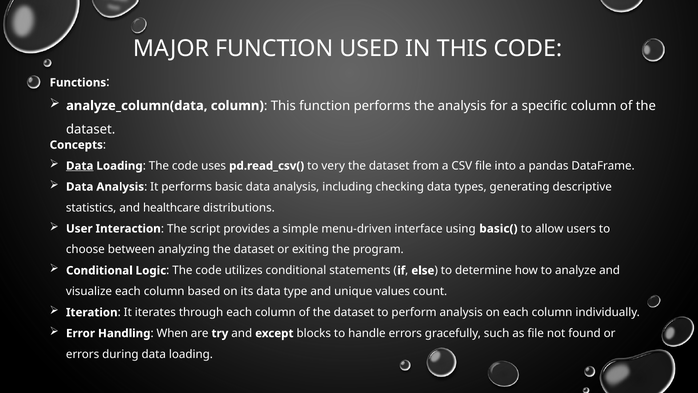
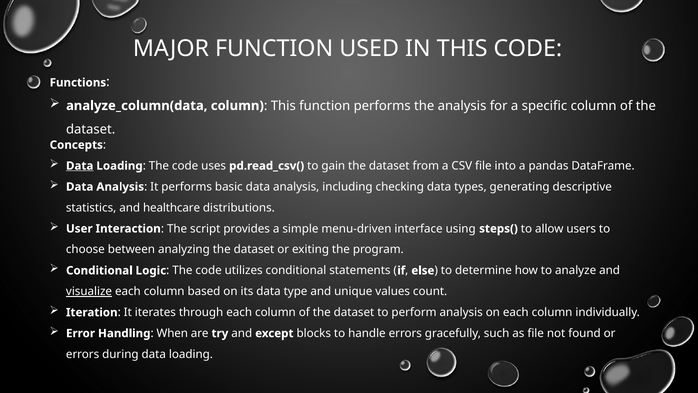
very: very -> gain (333, 166)
basic(: basic( -> steps( (498, 228)
visualize underline: none -> present (89, 291)
